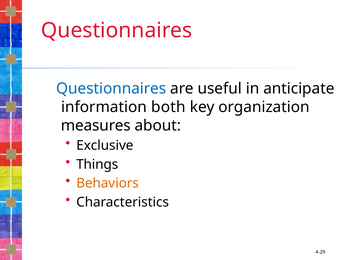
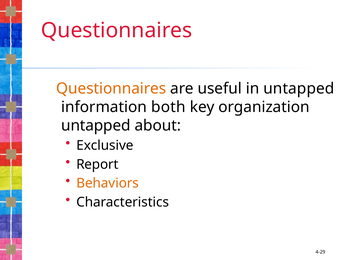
Questionnaires colour: blue -> orange (111, 88)
in anticipate: anticipate -> untapped (299, 88)
measures: measures -> untapped (96, 125)
Things: Things -> Report (97, 164)
